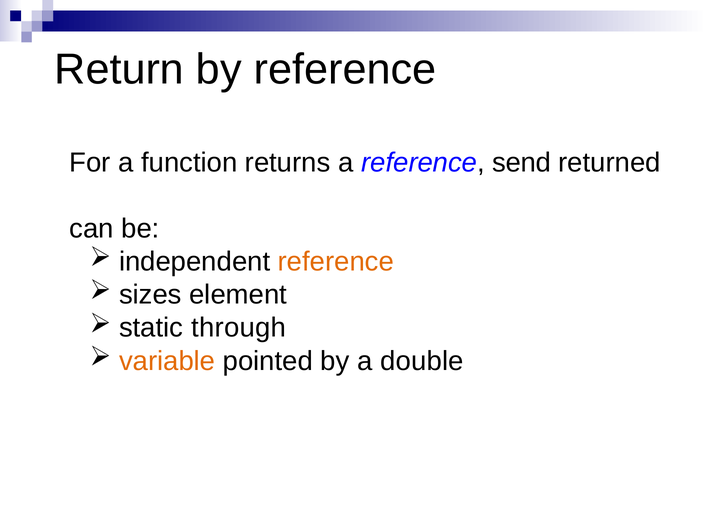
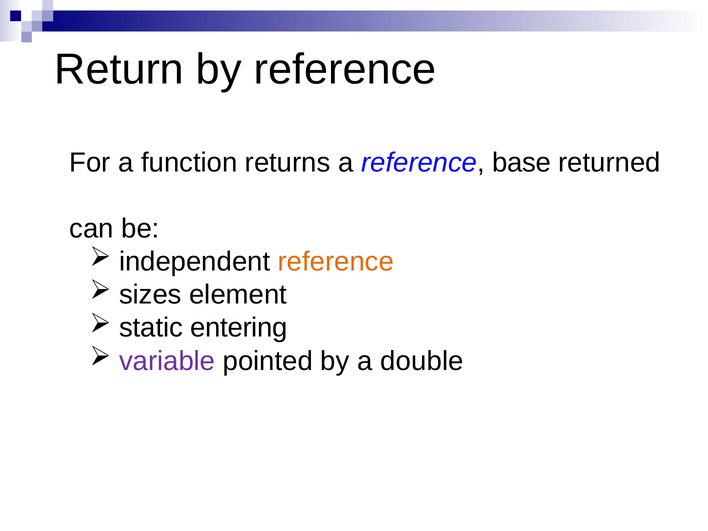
send: send -> base (522, 163)
through: through -> entering (239, 328)
variable colour: orange -> purple (167, 361)
